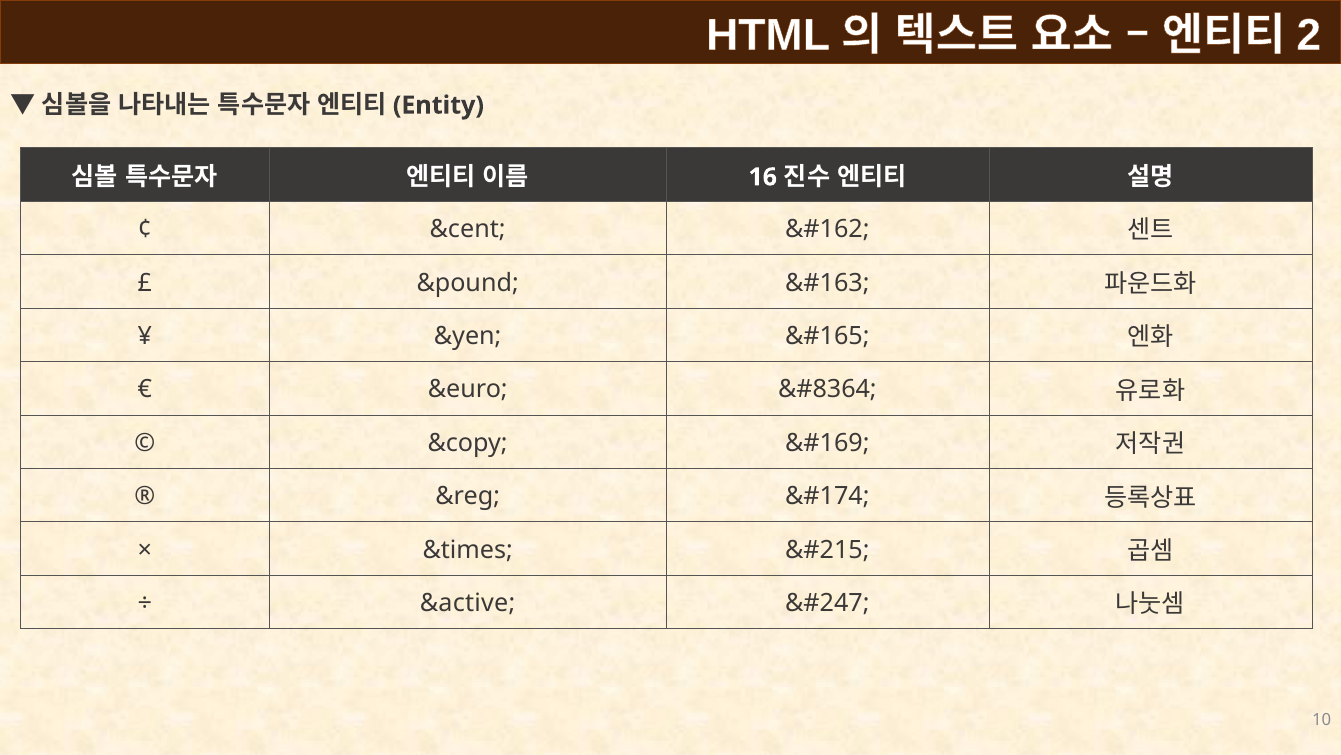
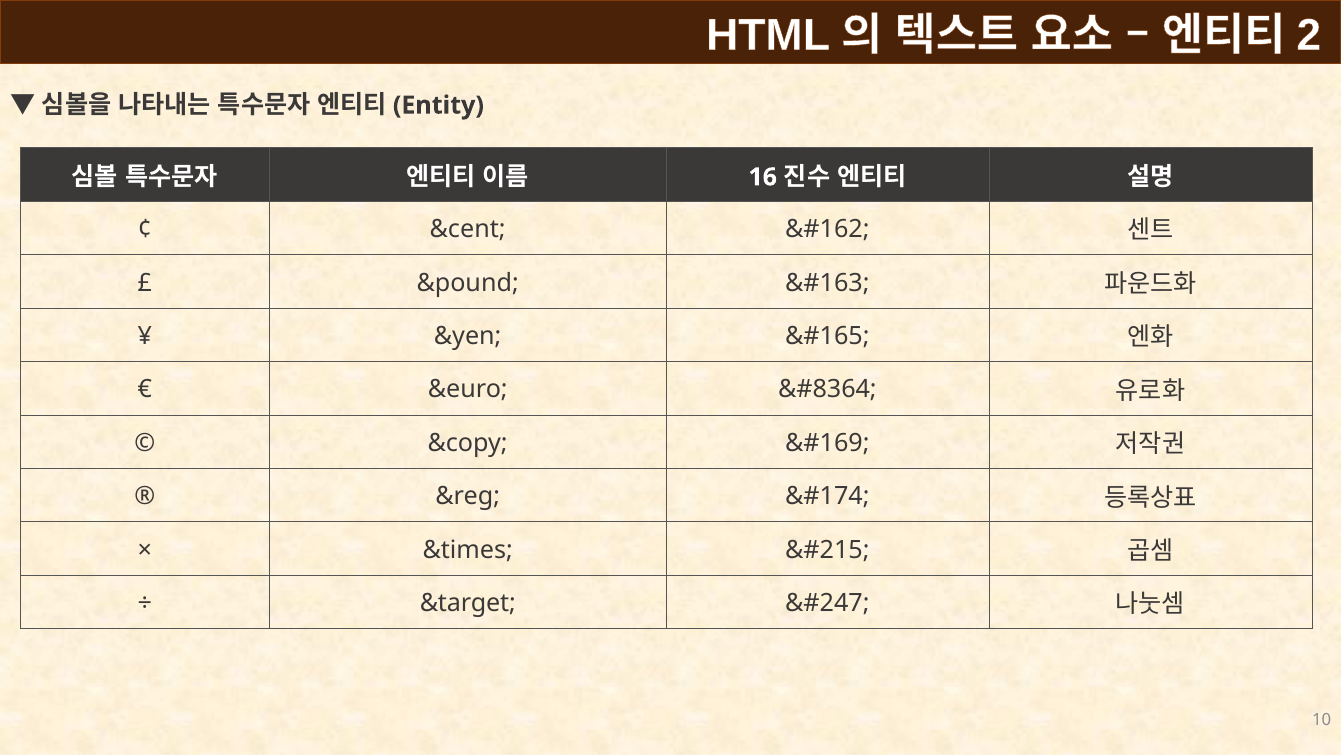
&active: &active -> &target (468, 603)
